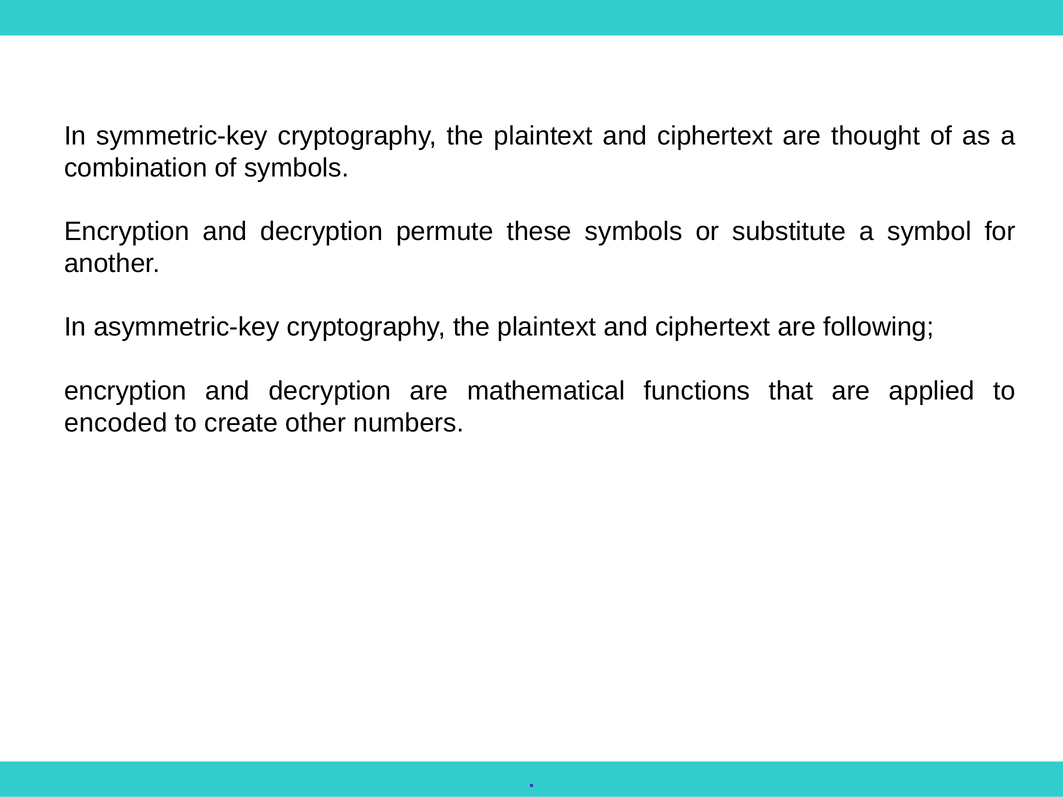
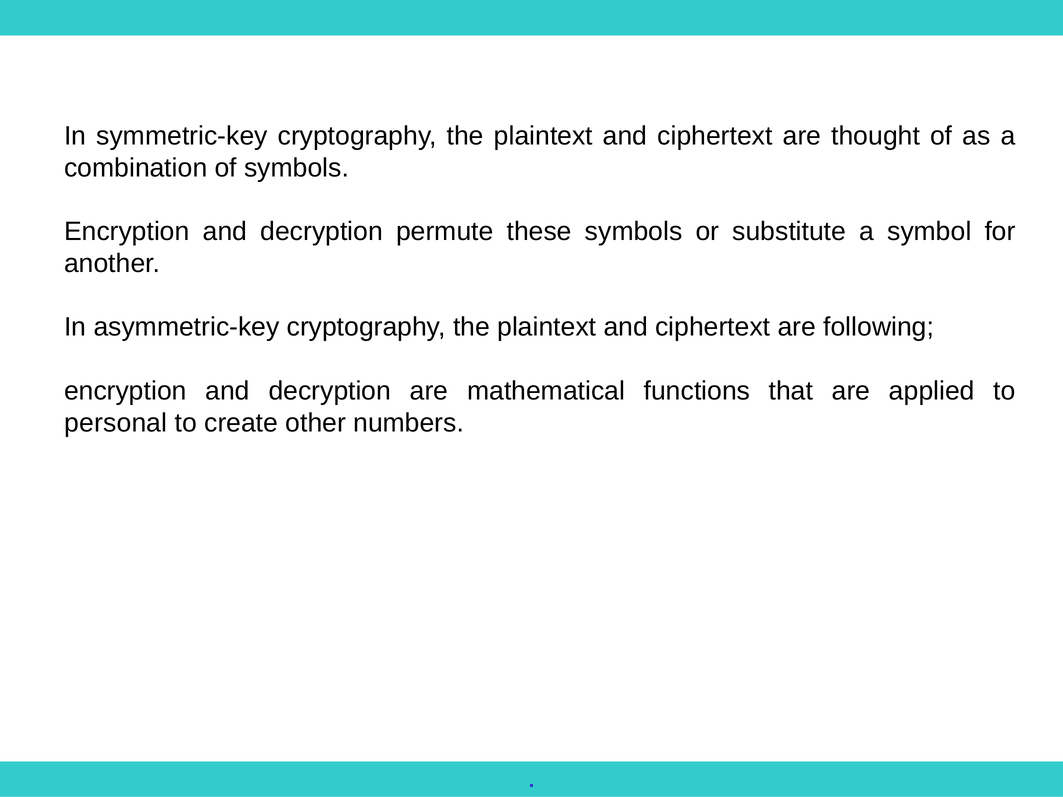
encoded: encoded -> personal (116, 423)
